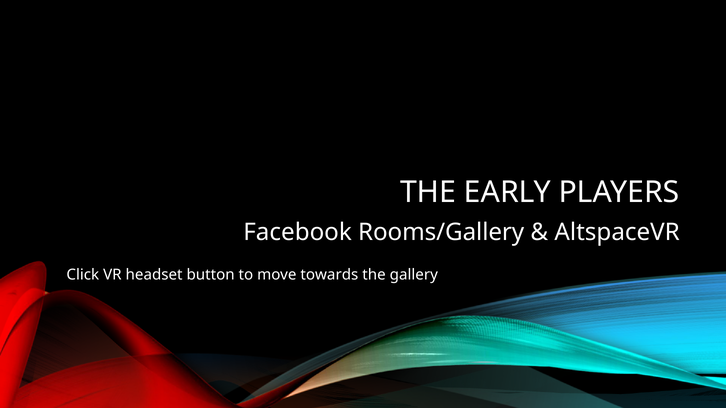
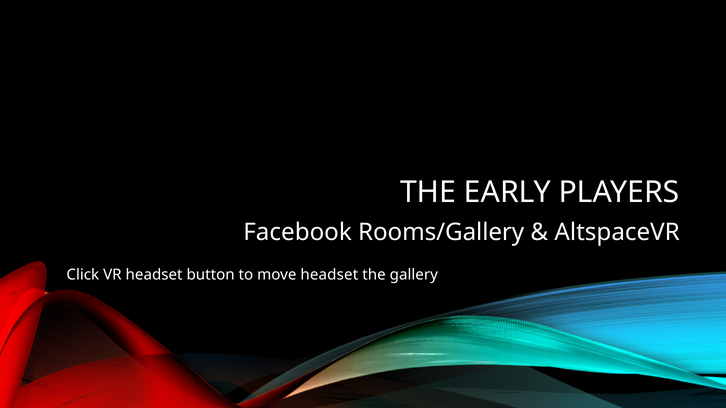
move towards: towards -> headset (329, 275)
